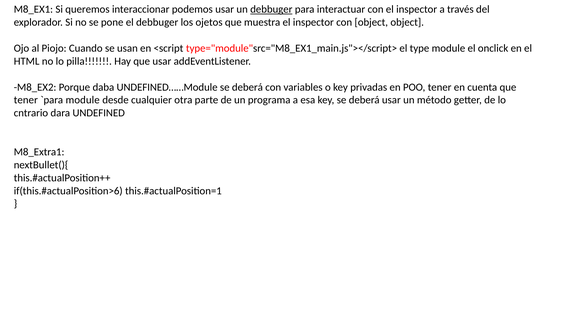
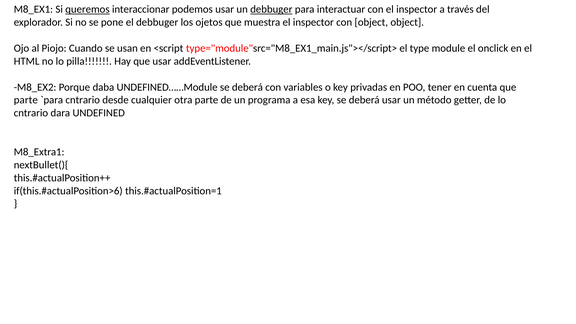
queremos underline: none -> present (87, 9)
tener: tener -> parte (26, 100)
module: module -> cntrario (83, 100)
